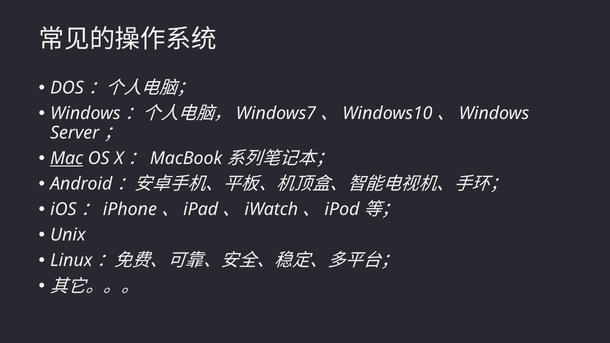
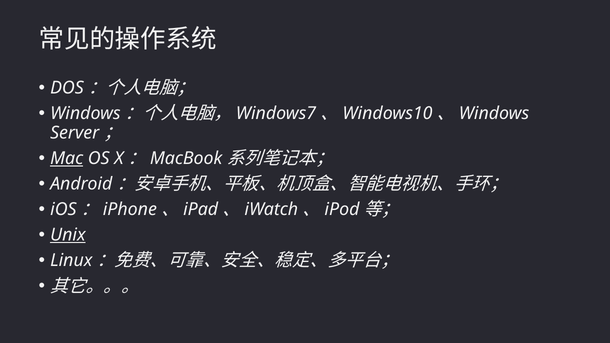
Unix underline: none -> present (68, 235)
